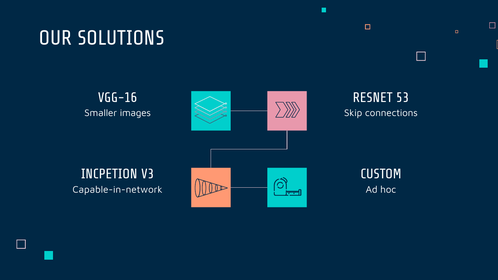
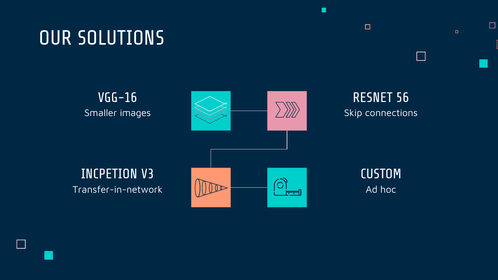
53: 53 -> 56 (403, 98)
Capable-in-network: Capable-in-network -> Transfer-in-network (118, 190)
